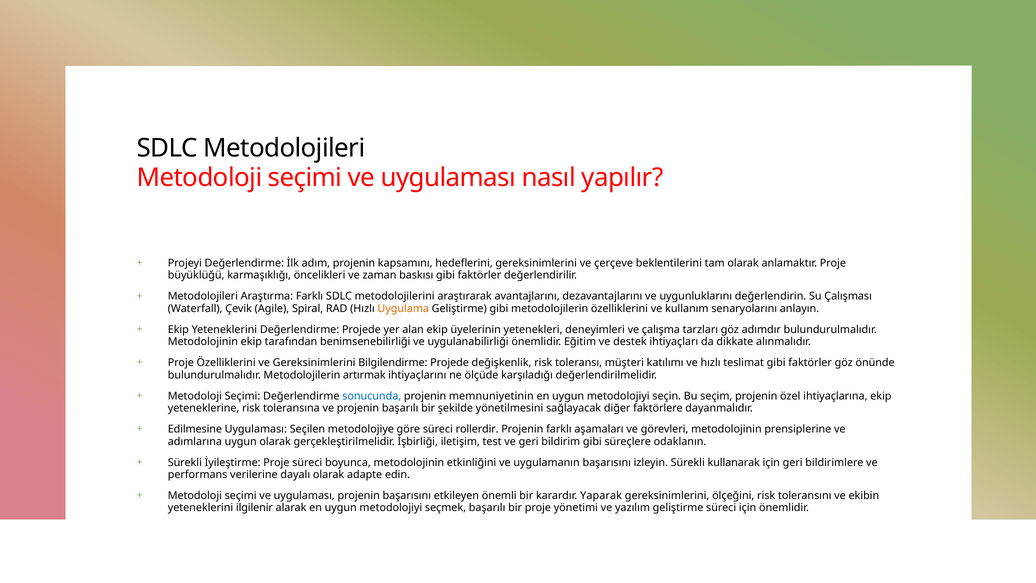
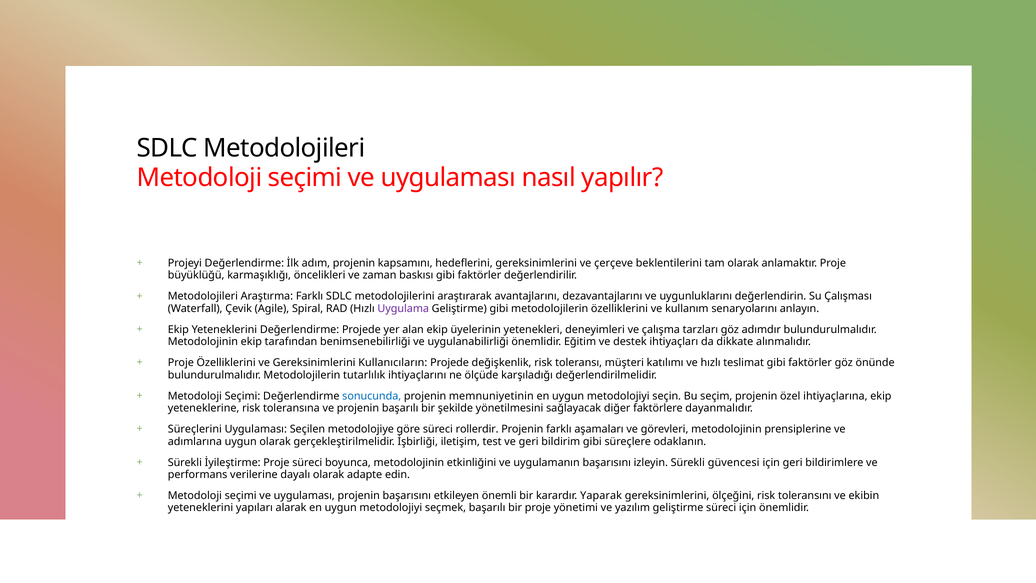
Uygulama colour: orange -> purple (403, 308)
Bilgilendirme: Bilgilendirme -> Kullanıcıların (393, 363)
artırmak: artırmak -> tutarlılık (364, 375)
Edilmesine: Edilmesine -> Süreçlerini (195, 429)
kullanarak: kullanarak -> güvencesi (734, 462)
ilgilenir: ilgilenir -> yapıları (254, 508)
